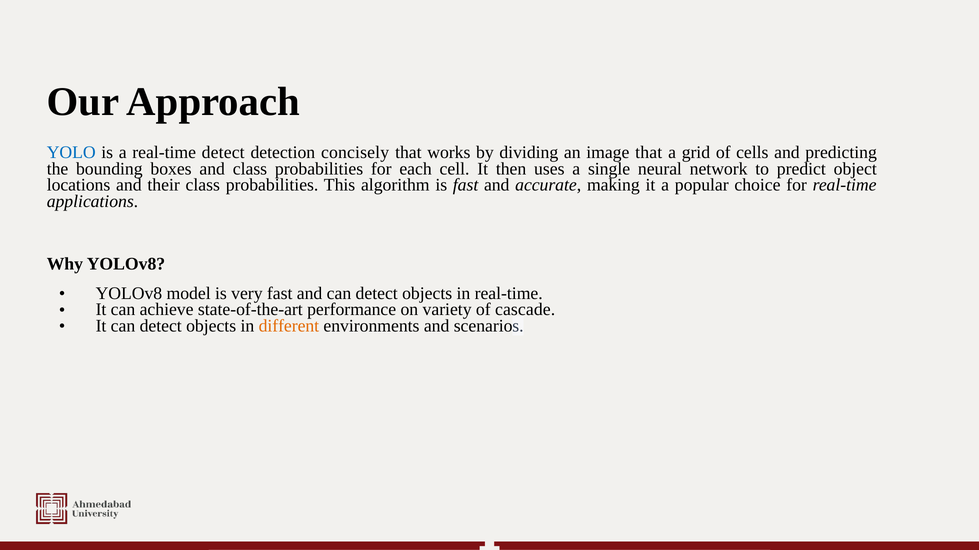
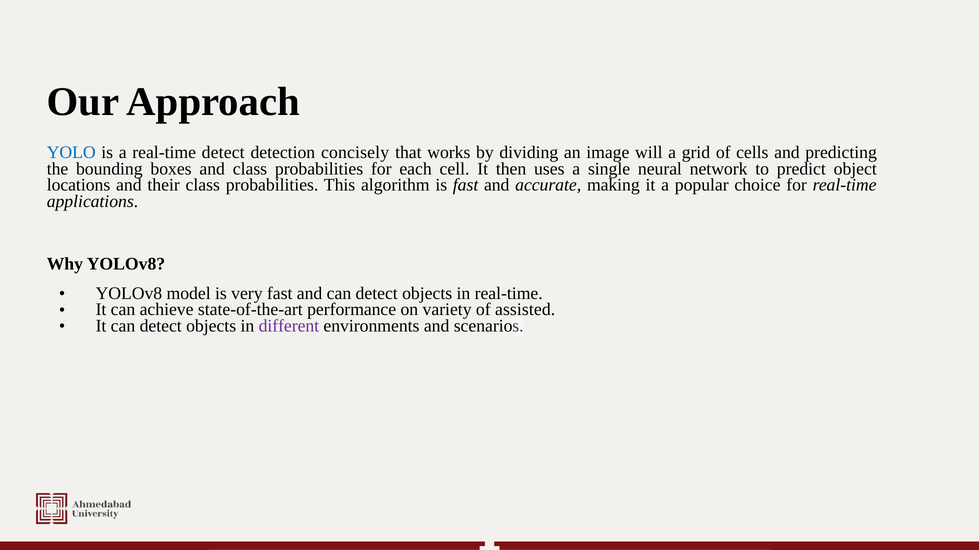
image that: that -> will (649, 153)
cascade: cascade -> assisted (525, 310)
different colour: orange -> purple (289, 326)
